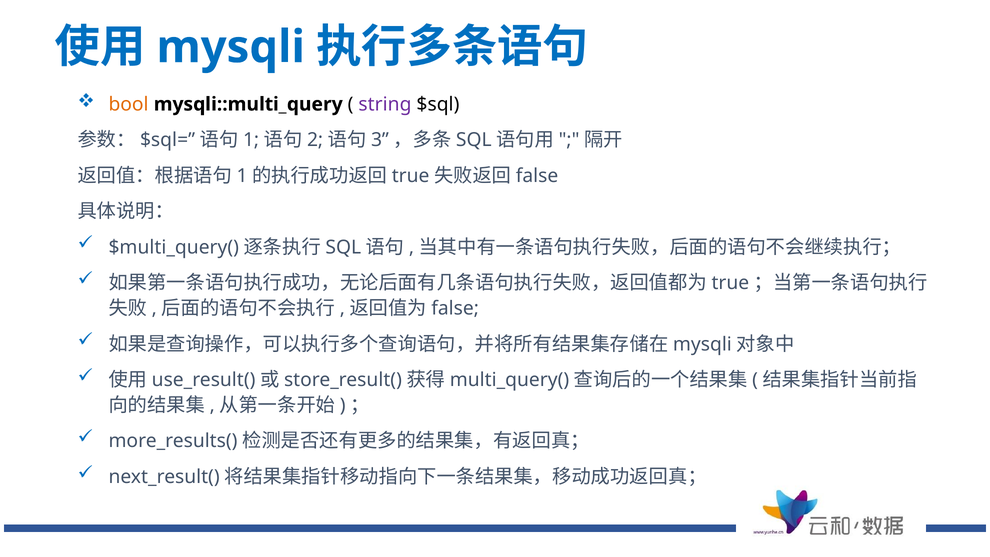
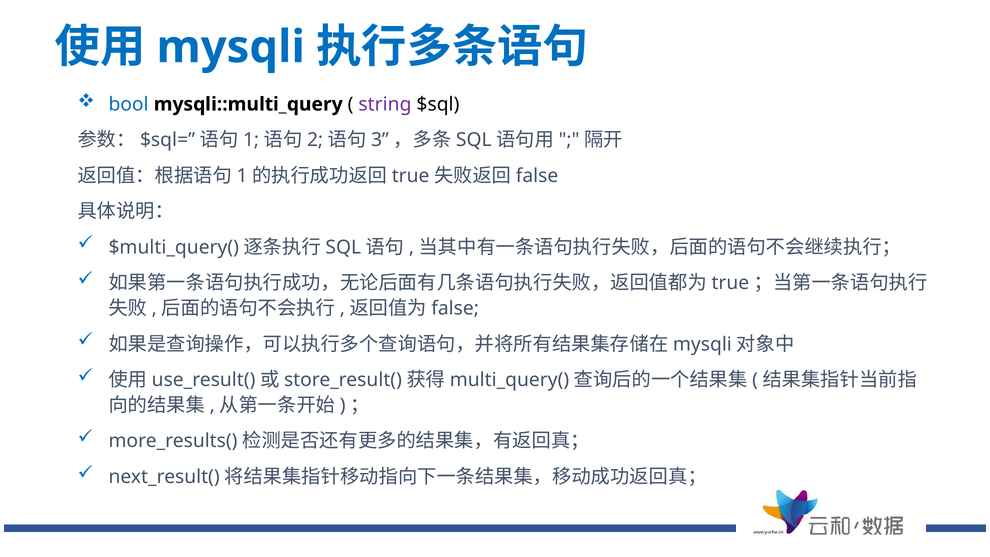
bool colour: orange -> blue (129, 104)
